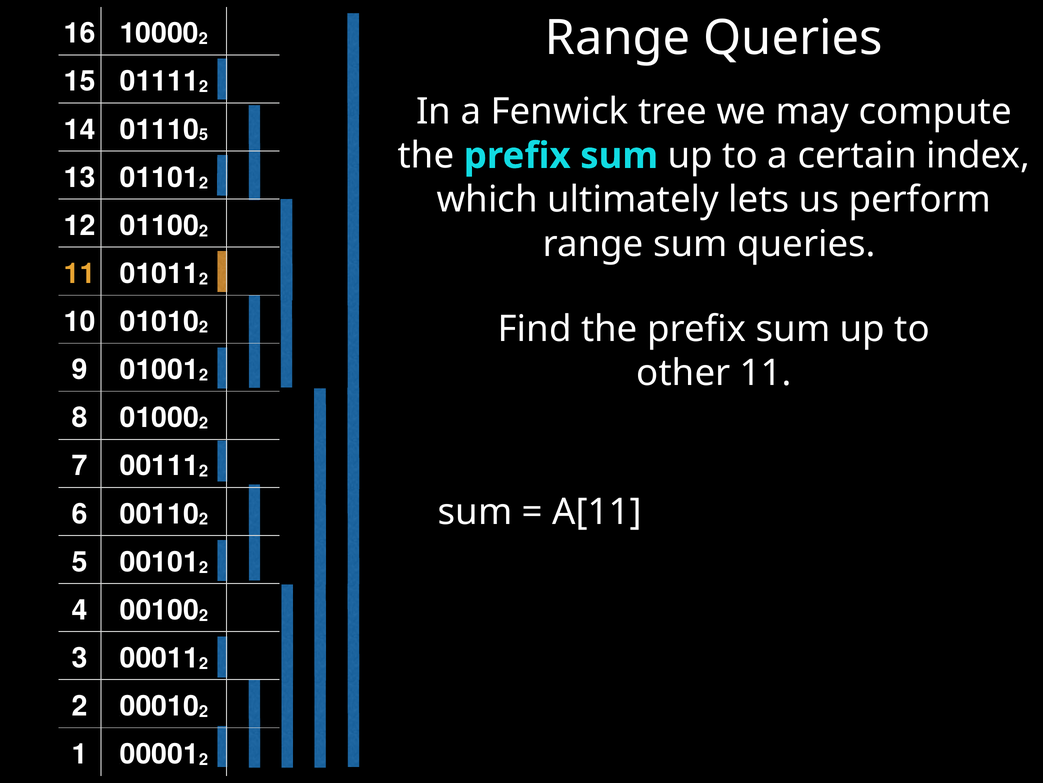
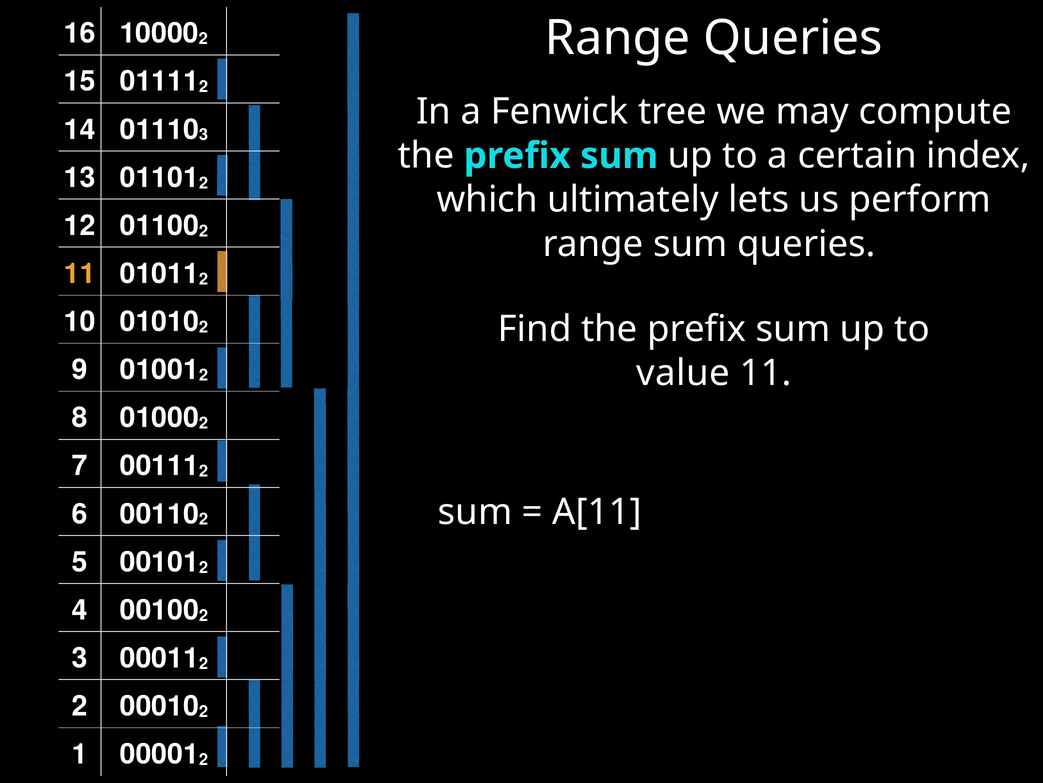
5: 5 -> 3 (204, 135)
other: other -> value (683, 373)
